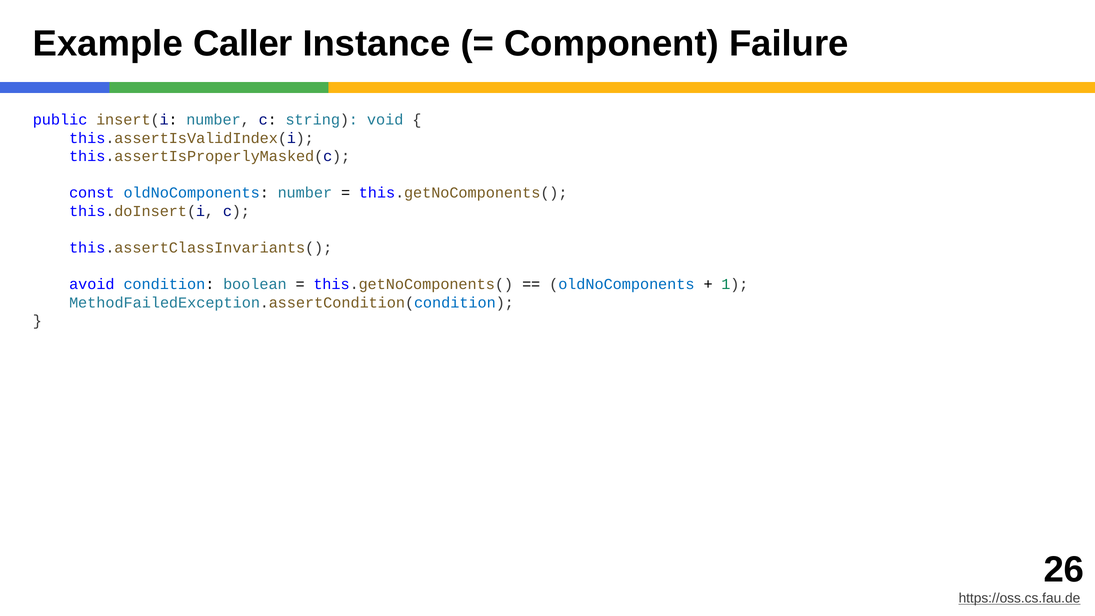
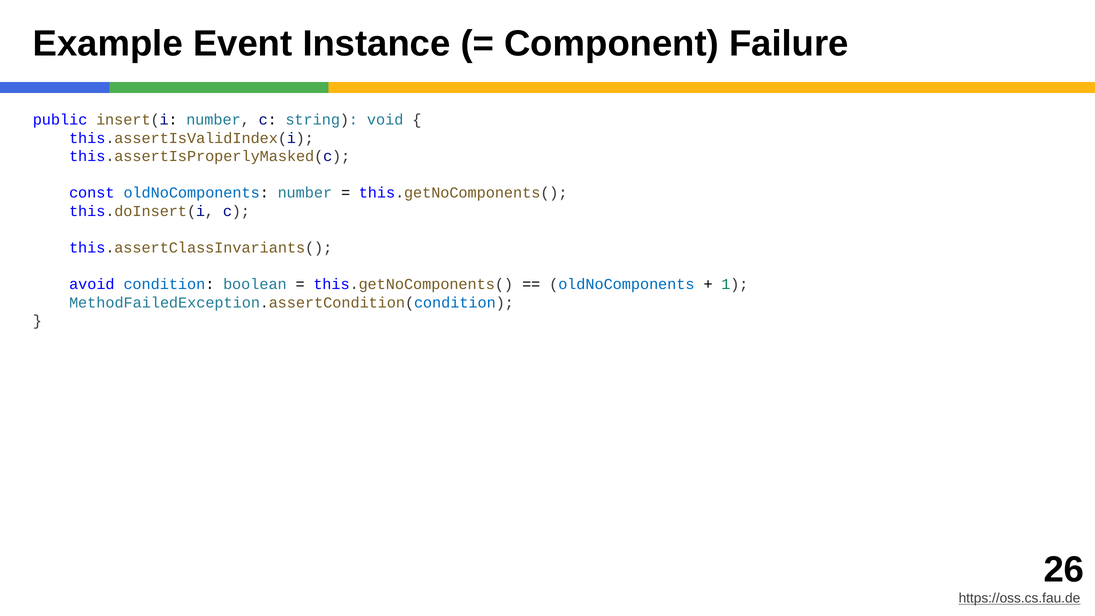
Caller: Caller -> Event (243, 44)
